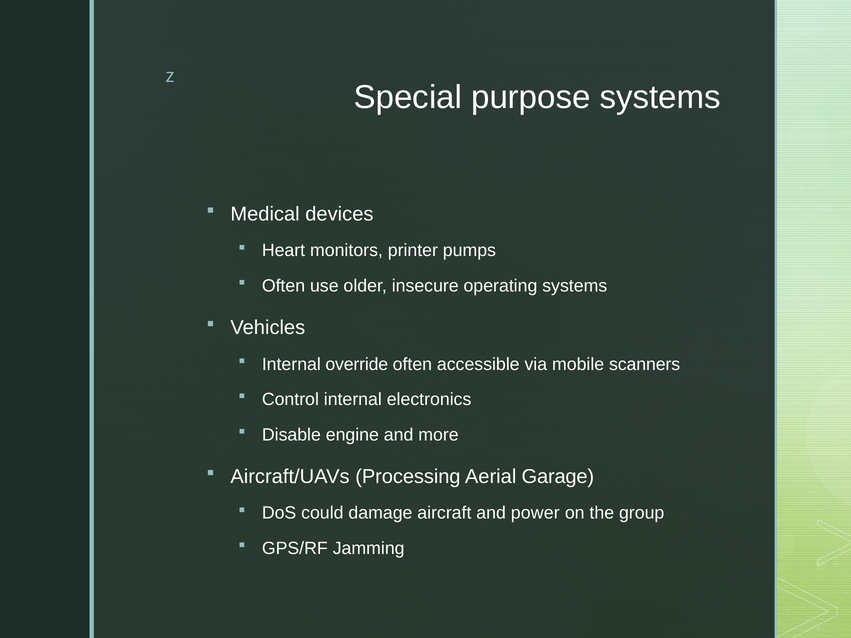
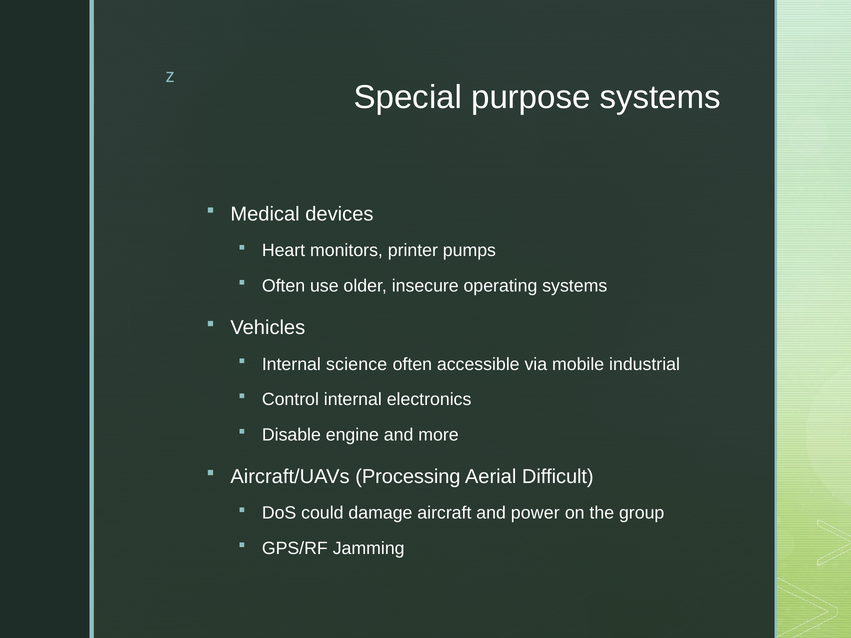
override: override -> science (357, 364)
scanners: scanners -> industrial (645, 364)
Garage: Garage -> Difficult (558, 477)
